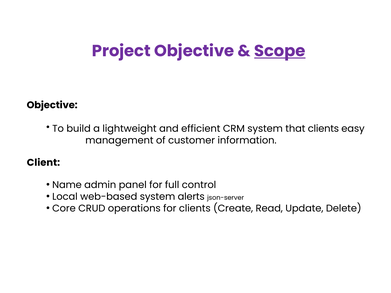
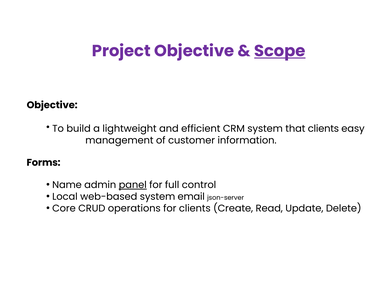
Client: Client -> Forms (44, 163)
panel underline: none -> present (133, 185)
alerts: alerts -> email (191, 197)
